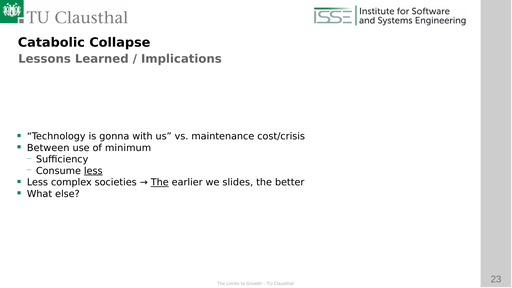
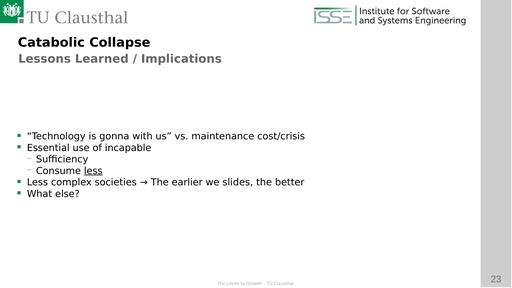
Between: Between -> Essential (48, 148)
minimum: minimum -> incapable (128, 148)
The underline: present -> none (160, 182)
